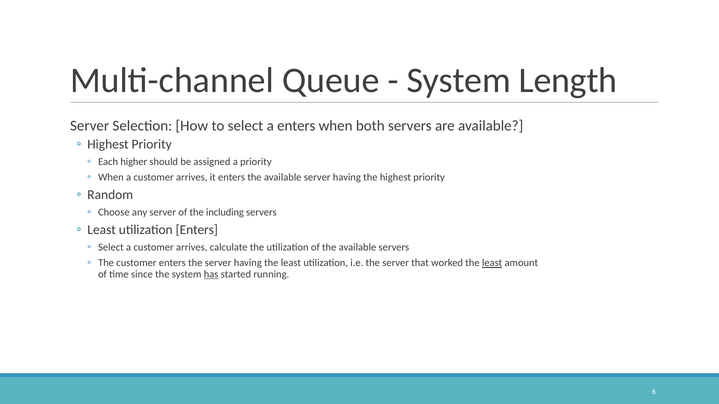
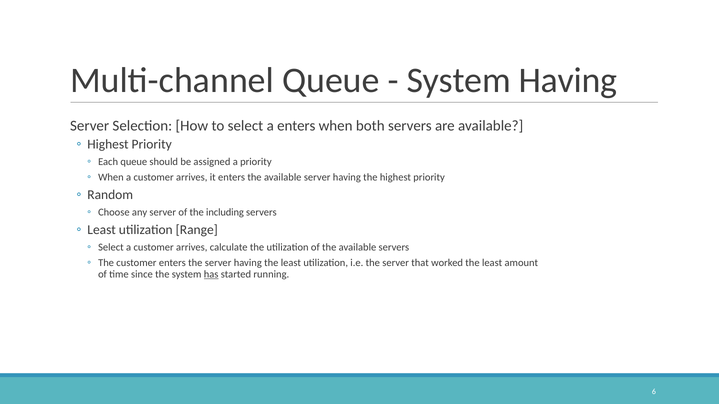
System Length: Length -> Having (568, 81)
Each higher: higher -> queue (134, 162)
utilization Enters: Enters -> Range (197, 230)
least underline: present -> none (492, 263)
